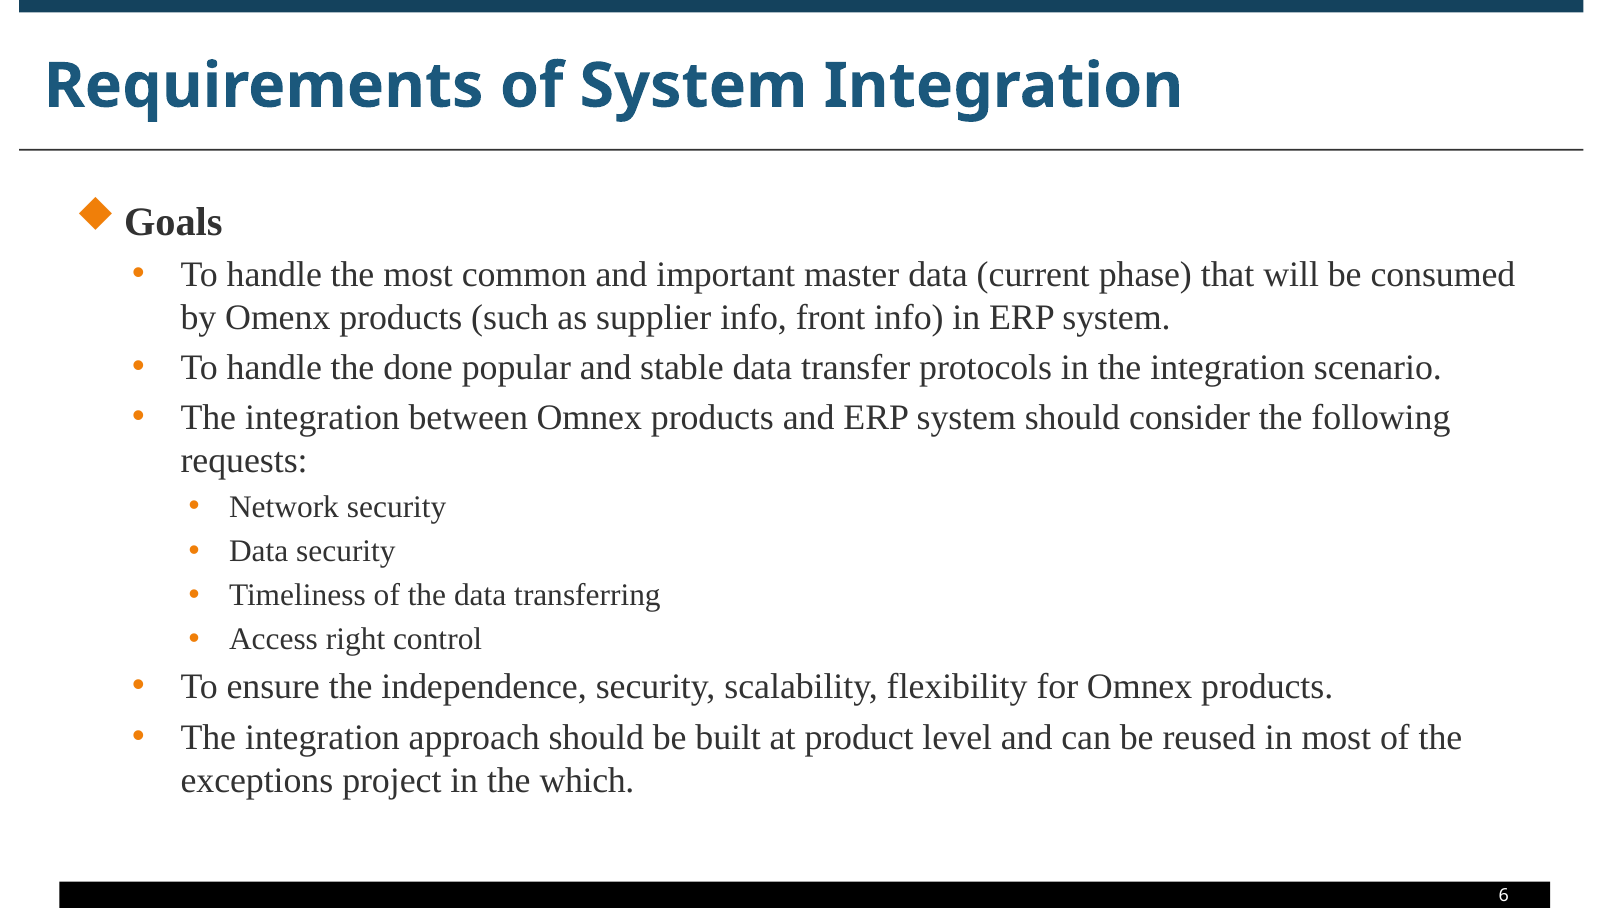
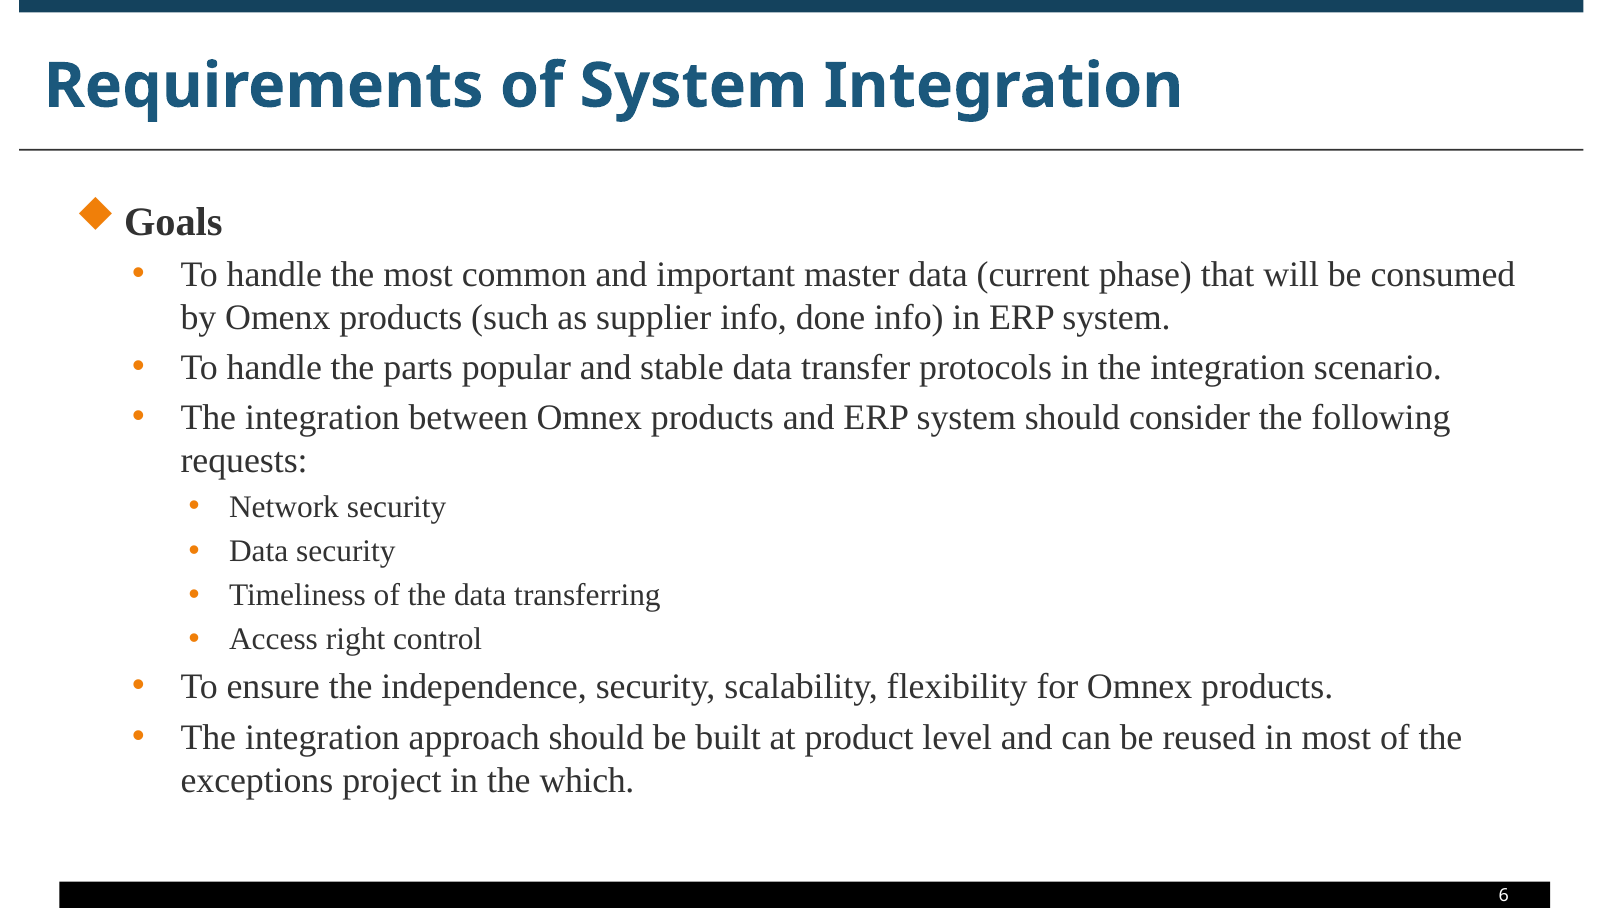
front: front -> done (830, 318)
done: done -> parts (418, 368)
